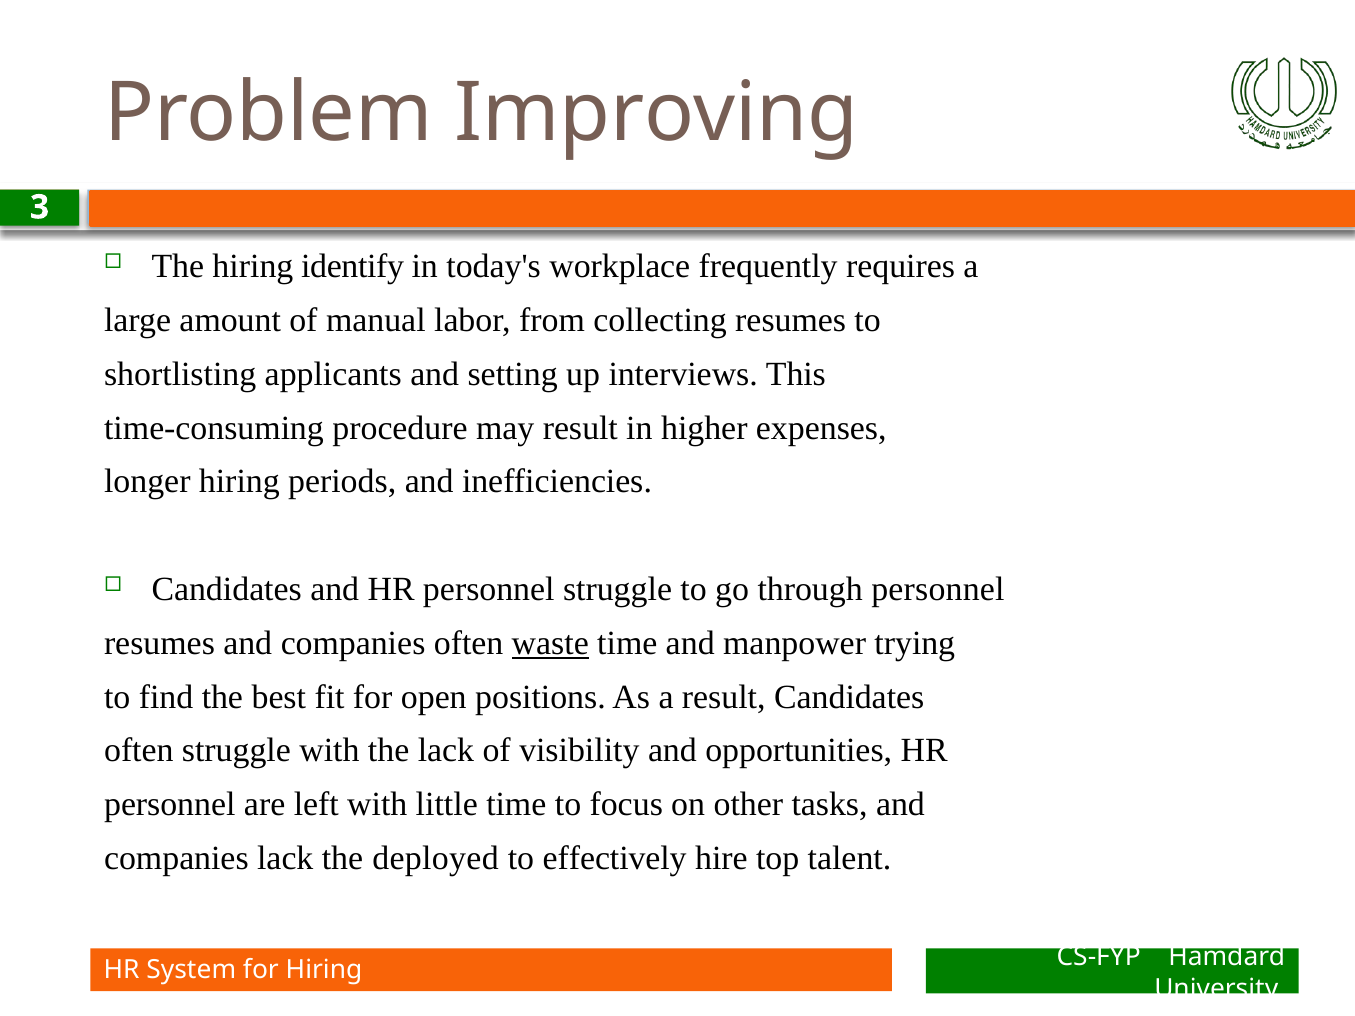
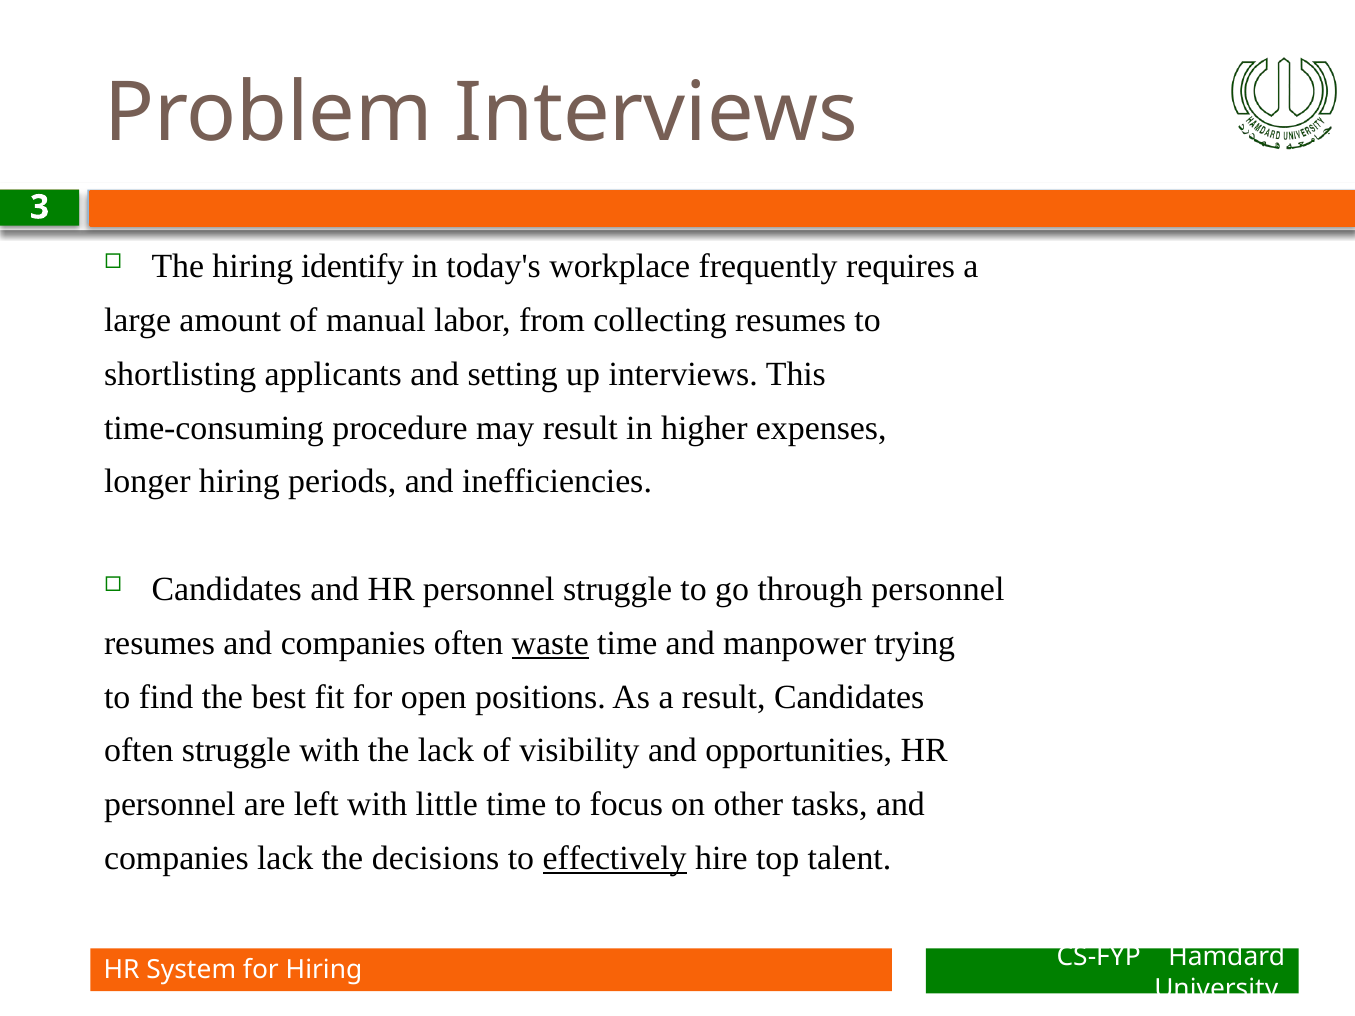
Problem Improving: Improving -> Interviews (656, 113)
deployed: deployed -> decisions (436, 859)
effectively underline: none -> present (615, 859)
